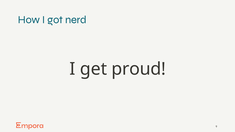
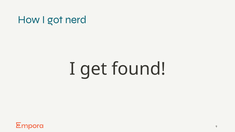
proud: proud -> found (139, 69)
